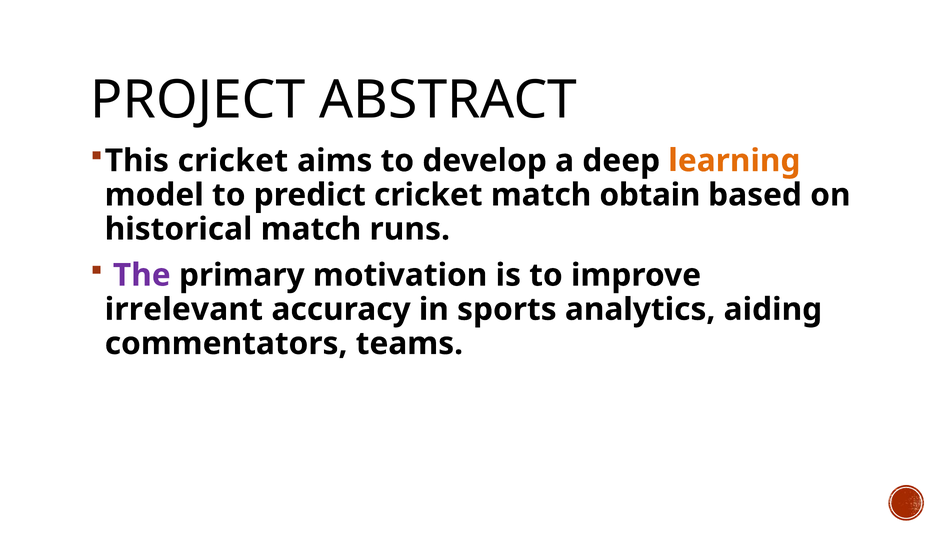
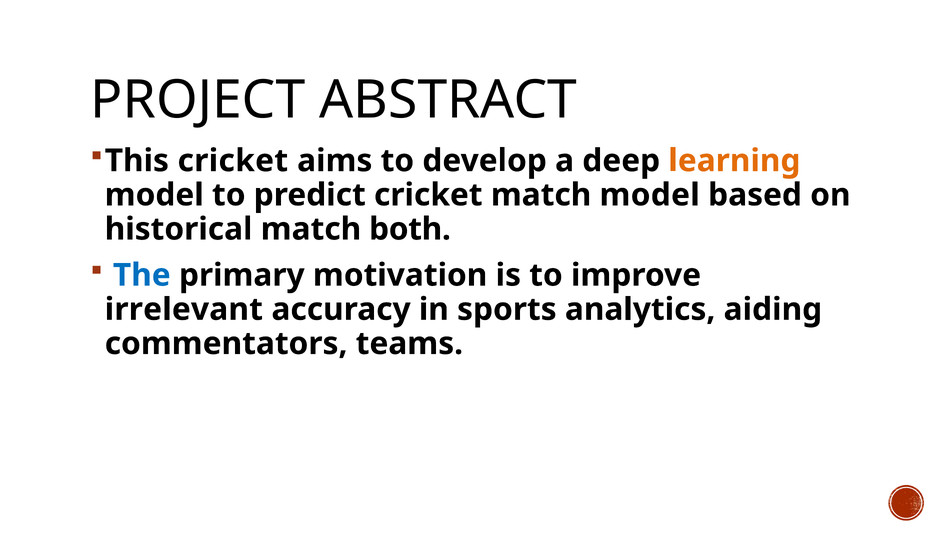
match obtain: obtain -> model (650, 195)
runs: runs -> both (410, 229)
The colour: purple -> blue (142, 275)
